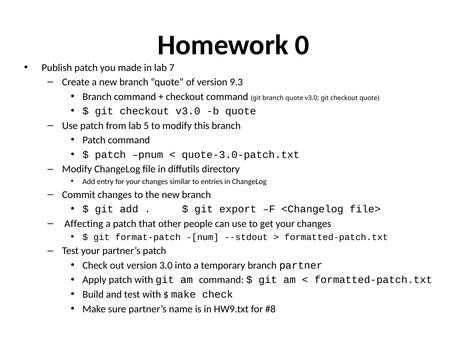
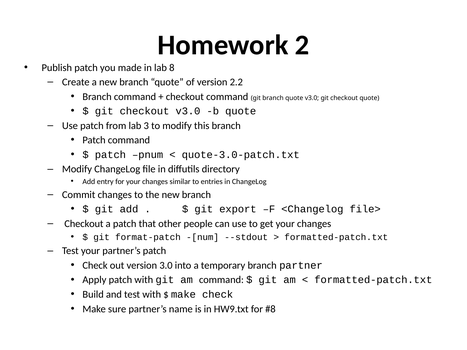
0: 0 -> 2 (302, 45)
7: 7 -> 8 (172, 68)
9.3: 9.3 -> 2.2 (236, 82)
5: 5 -> 3 (146, 126)
Affecting: Affecting -> Checkout (84, 224)
